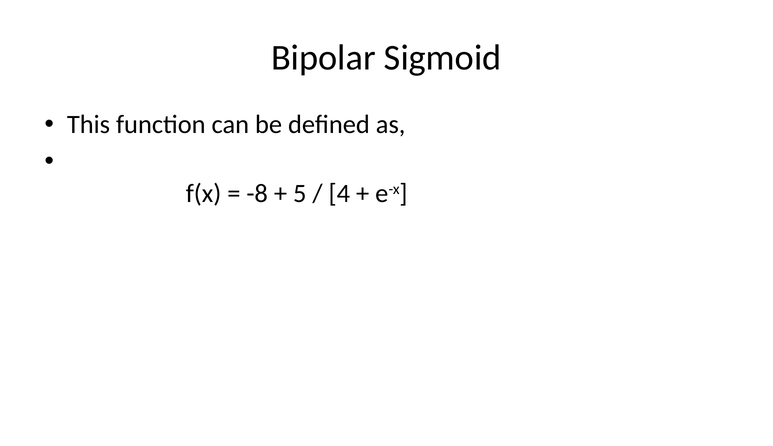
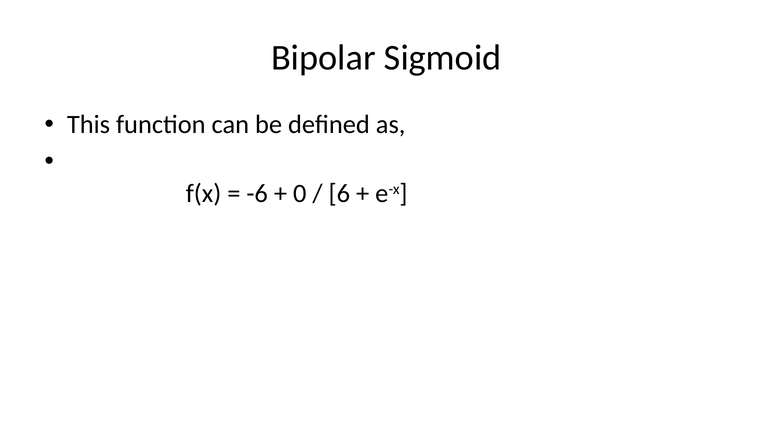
-8: -8 -> -6 (257, 193)
5: 5 -> 0 (300, 193)
4: 4 -> 6 (339, 193)
